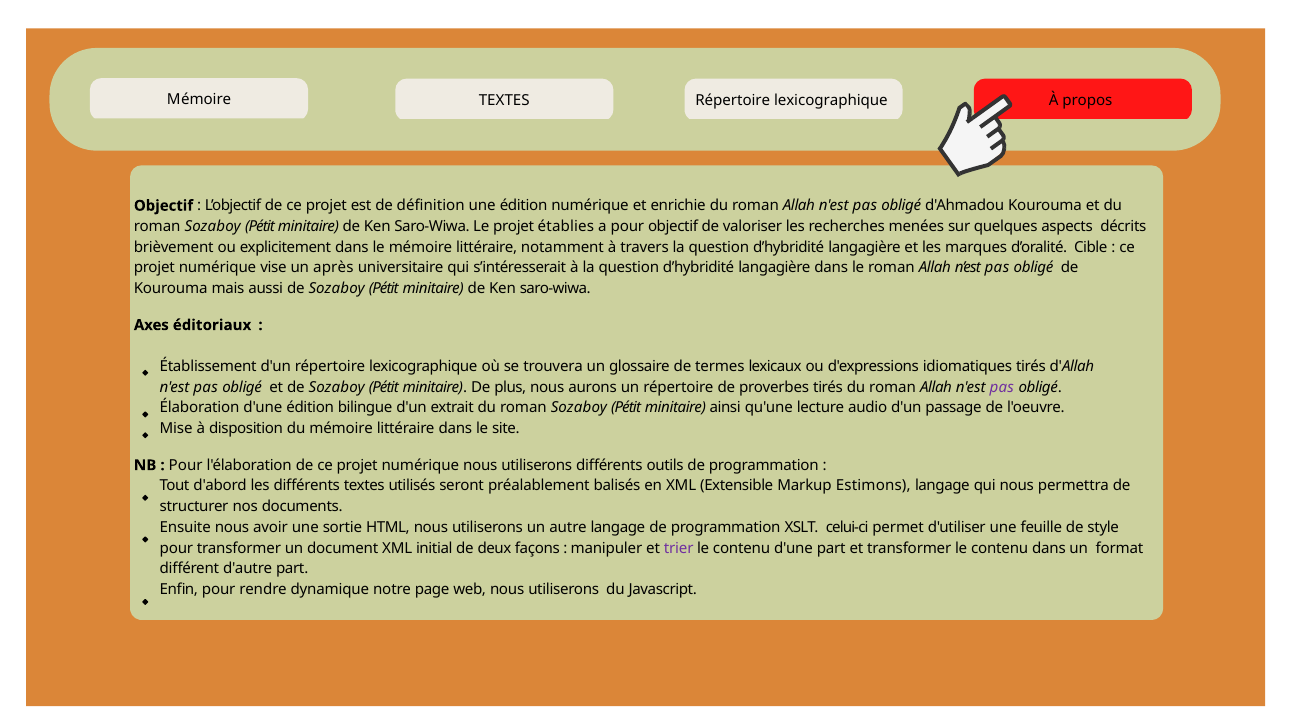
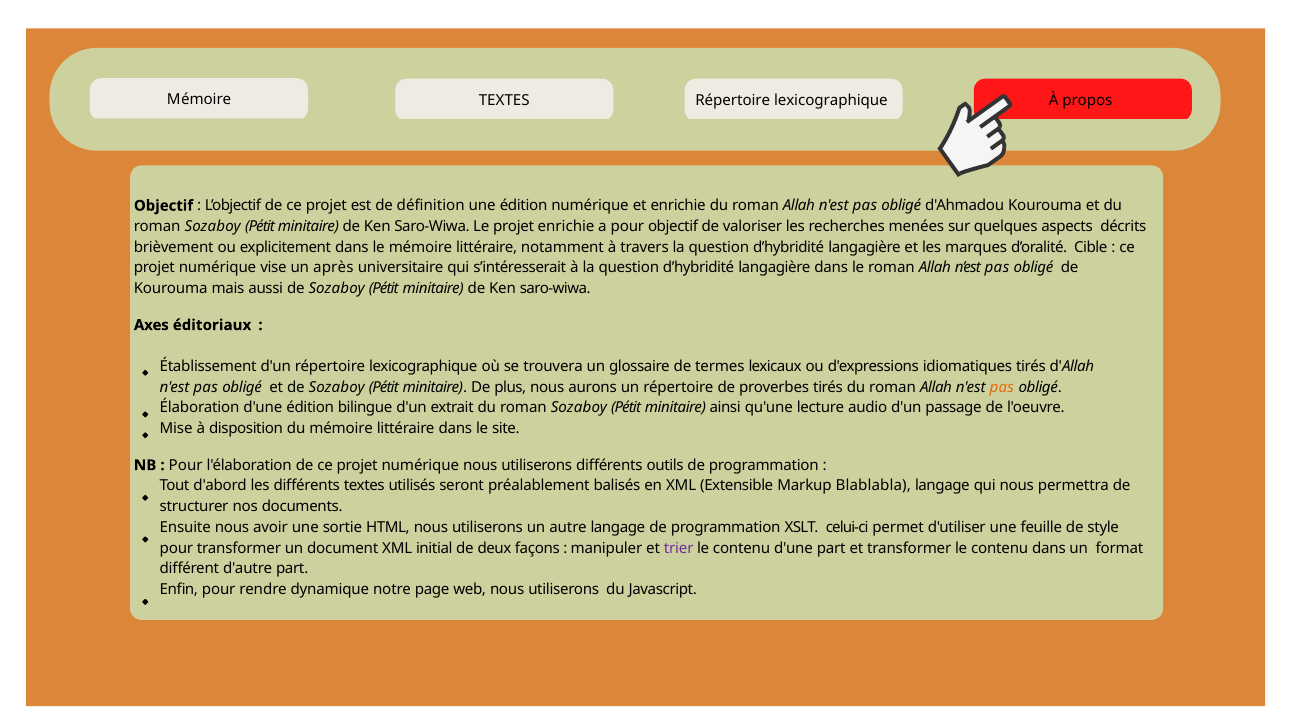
projet établies: établies -> enrichie (566, 226)
pas colour: purple -> orange (1002, 387)
Estimons: Estimons -> Blablabla (873, 486)
